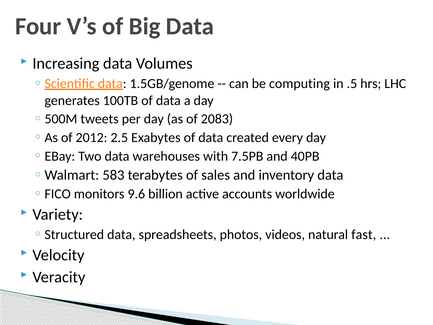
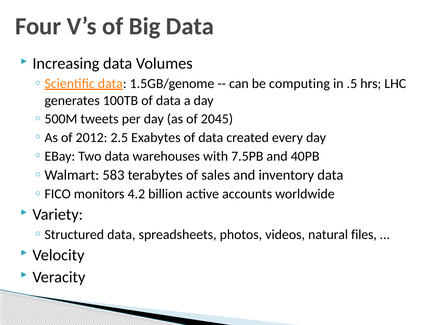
2083: 2083 -> 2045 (217, 119)
9.6: 9.6 -> 4.2 (136, 194)
fast: fast -> files (364, 234)
